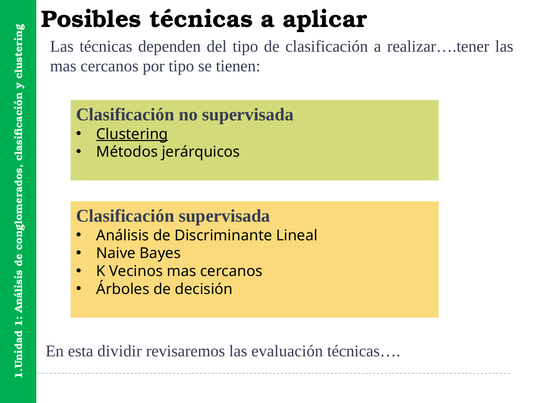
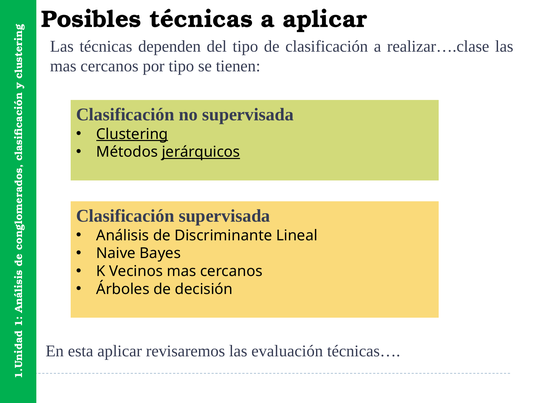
realizar….tener: realizar….tener -> realizar….clase (438, 46)
jerárquicos underline: none -> present (201, 152)
esta dividir: dividir -> aplicar (120, 351)
